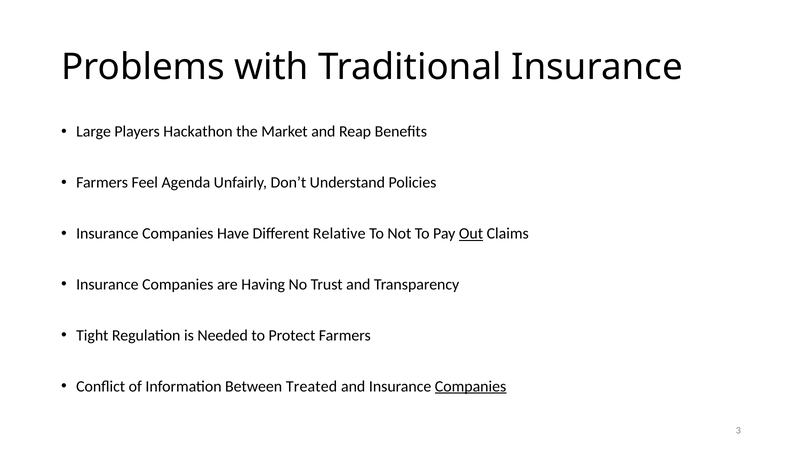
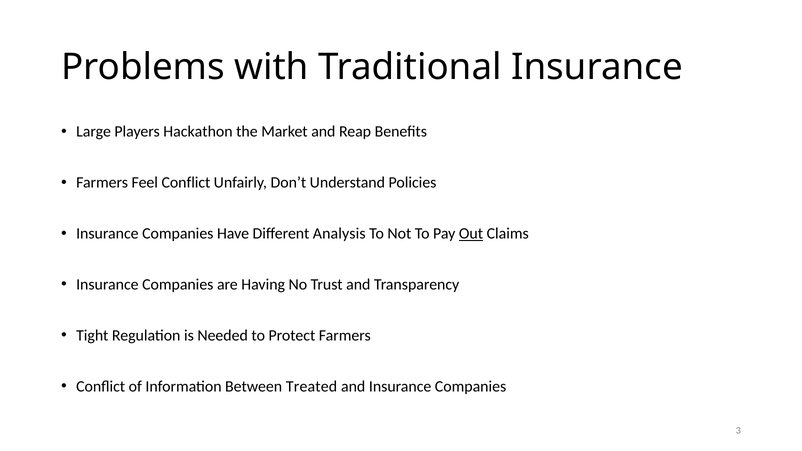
Feel Agenda: Agenda -> Conflict (186, 183)
Relative: Relative -> Analysis (339, 234)
Companies underline: present -> none (471, 386)
